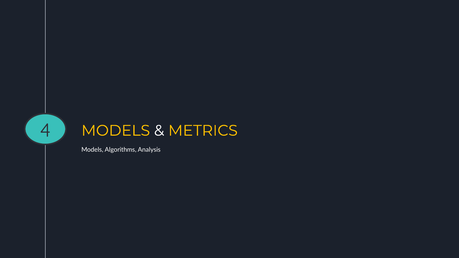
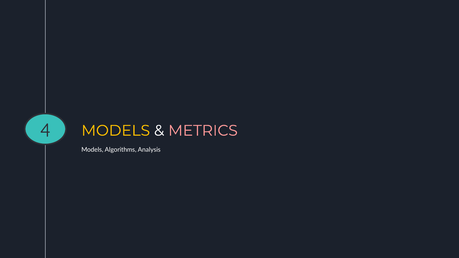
METRICS colour: yellow -> pink (203, 131)
